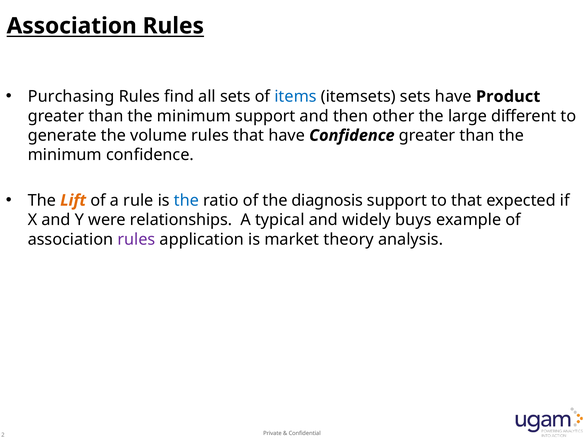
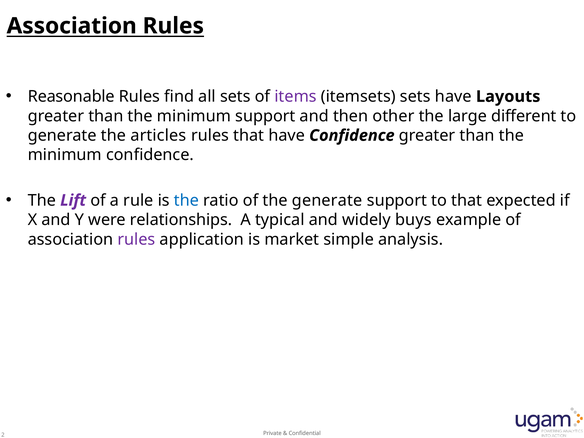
Purchasing: Purchasing -> Reasonable (71, 97)
items colour: blue -> purple (296, 97)
Product: Product -> Layouts (508, 97)
volume: volume -> articles (158, 135)
Lift colour: orange -> purple (73, 200)
the diagnosis: diagnosis -> generate (327, 200)
theory: theory -> simple (349, 239)
